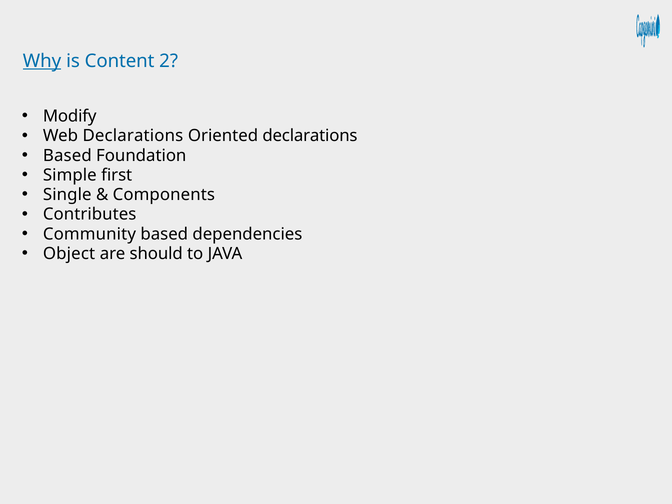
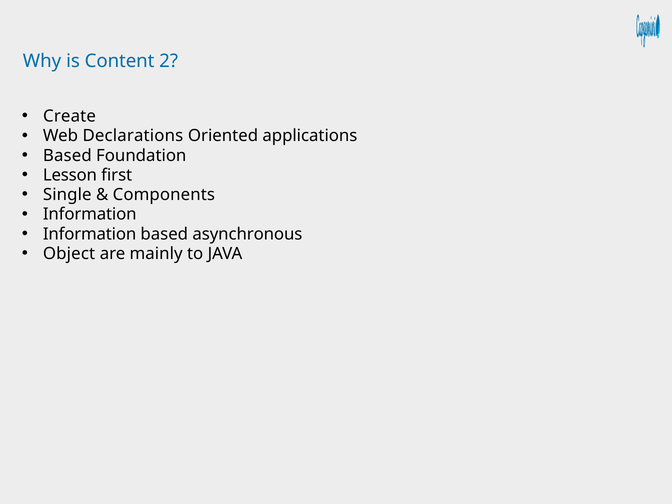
Why underline: present -> none (42, 61)
Modify: Modify -> Create (70, 116)
Oriented declarations: declarations -> applications (310, 136)
Simple: Simple -> Lesson (70, 175)
Contributes: Contributes -> Information (90, 214)
Community: Community -> Information (90, 234)
dependencies: dependencies -> asynchronous (247, 234)
should: should -> mainly (156, 254)
